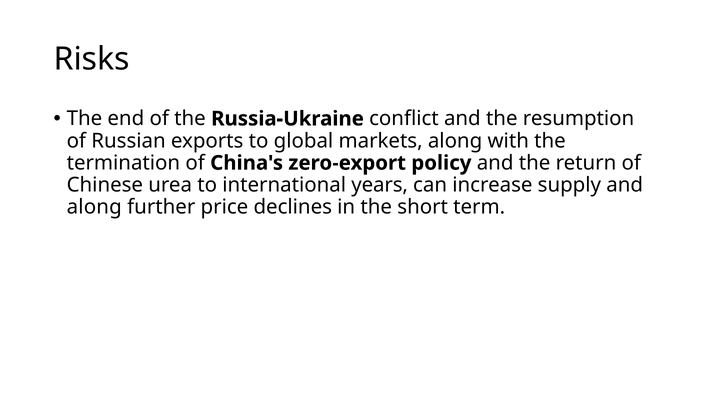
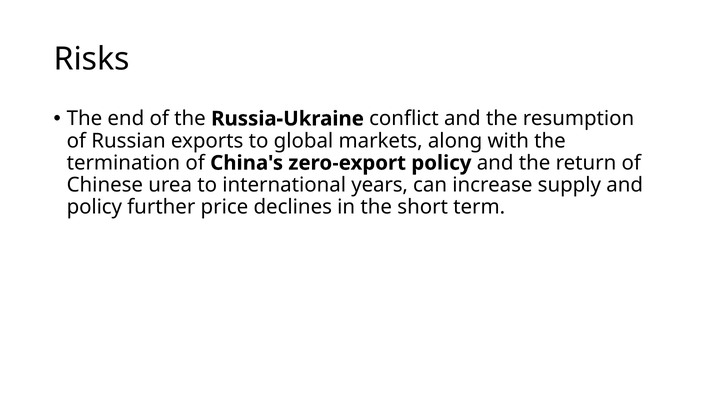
along: along -> policy (94, 207)
